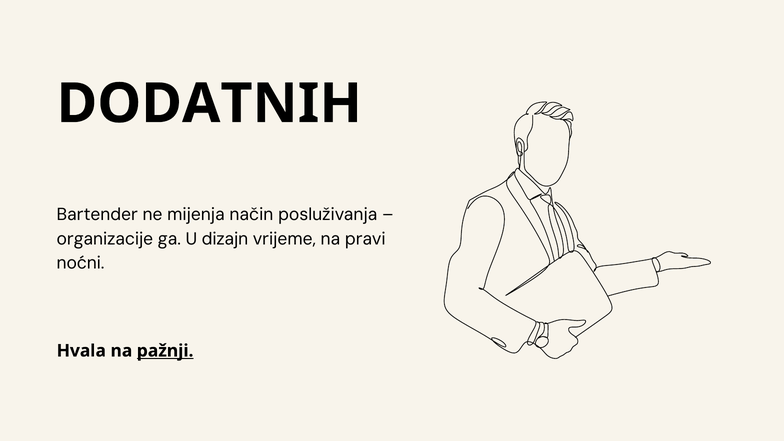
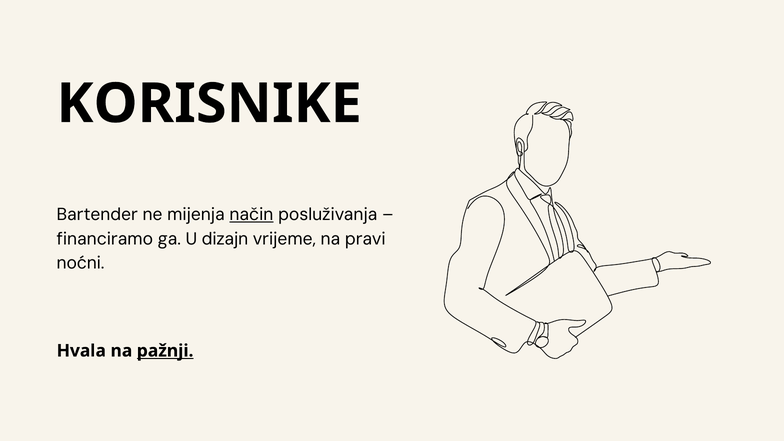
DODATNIH: DODATNIH -> KORISNIKE (209, 104)
način underline: none -> present (251, 214)
organizacije: organizacije -> financiramo (105, 239)
